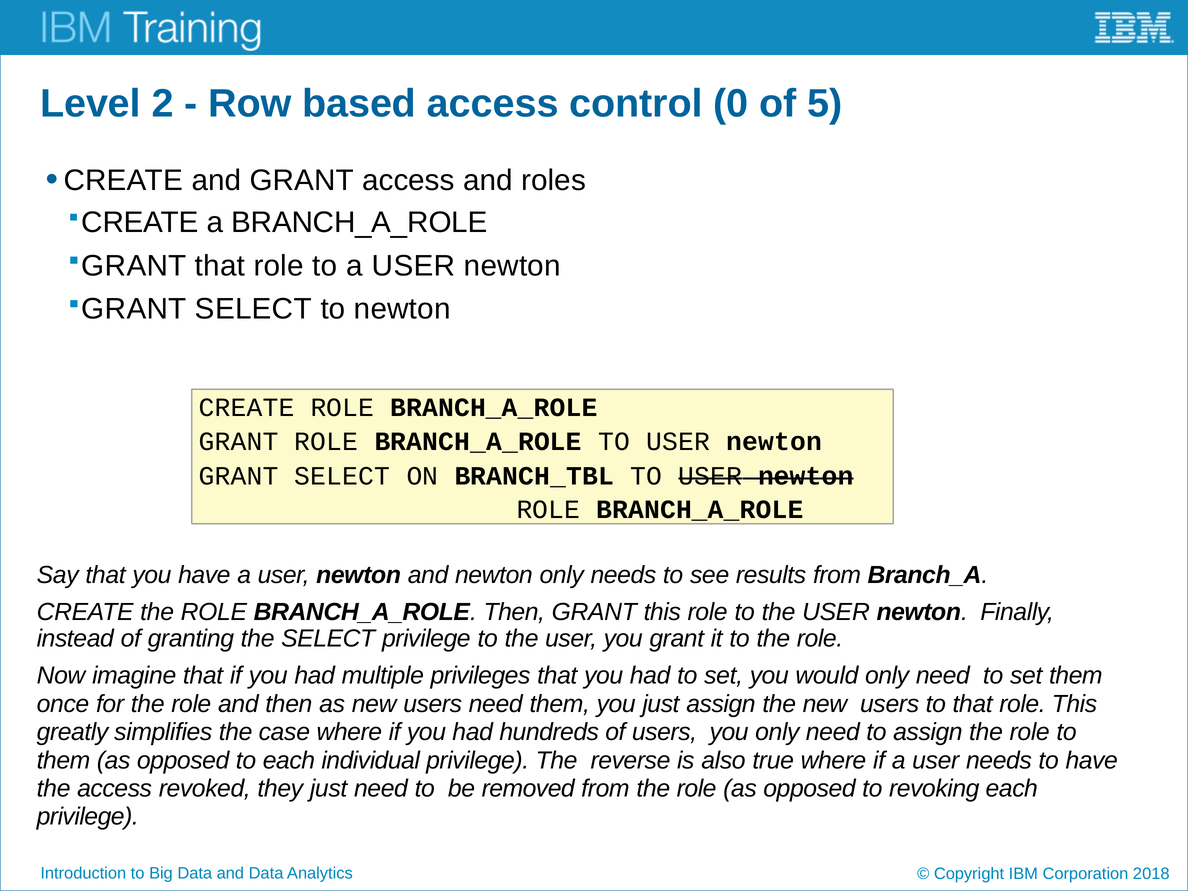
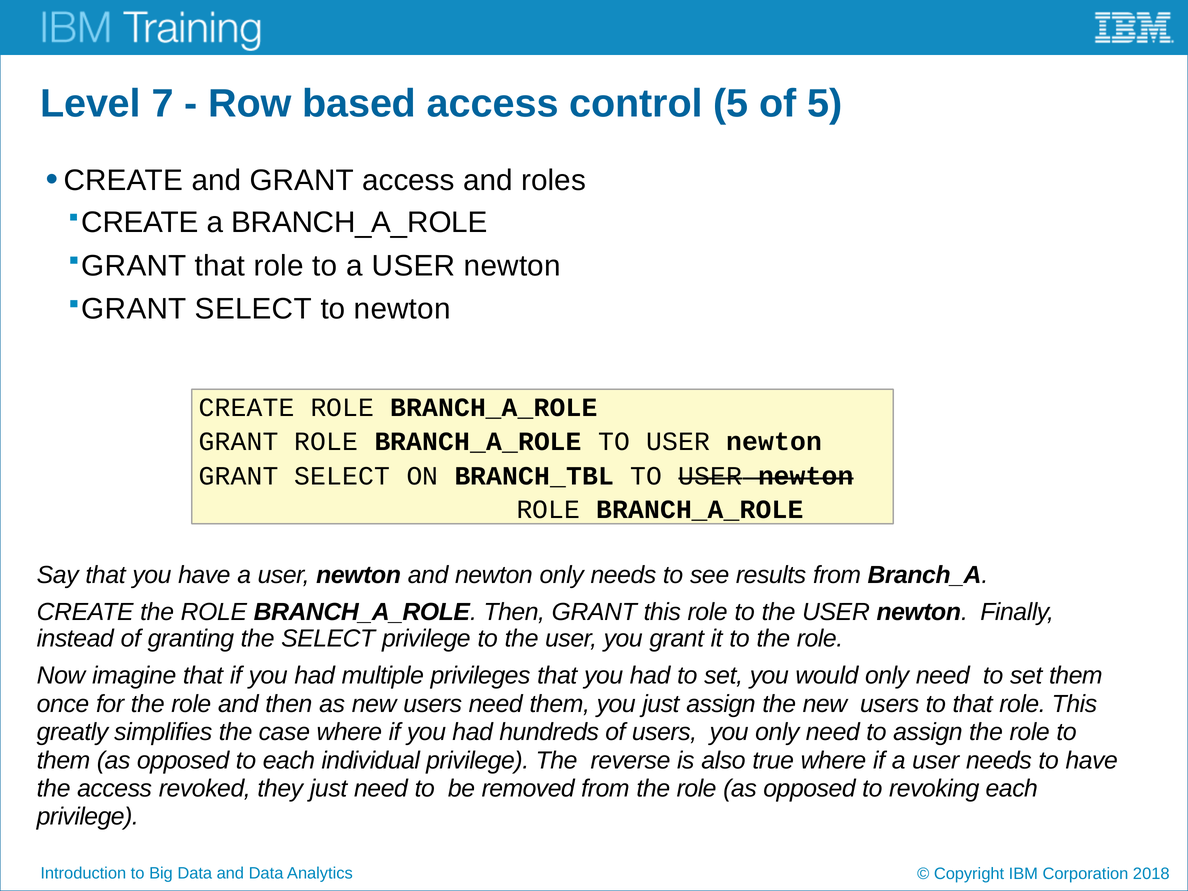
2: 2 -> 7 (163, 104)
control 0: 0 -> 5 (731, 104)
